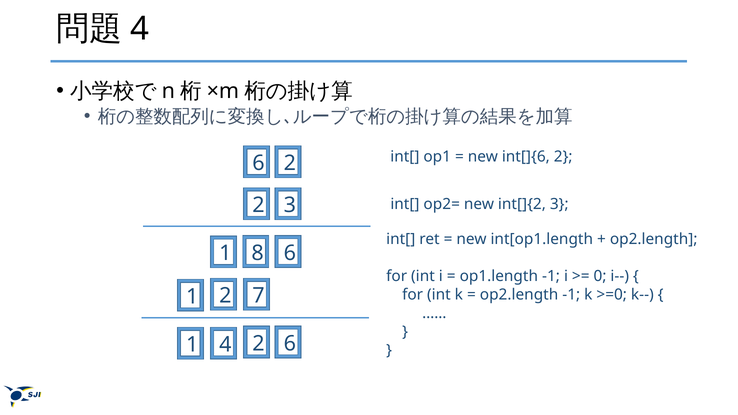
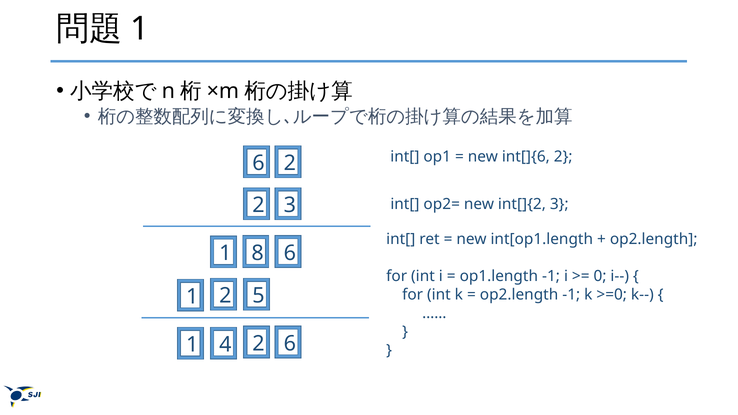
4: 4 -> 1 (140, 29)
7: 7 -> 5 (258, 296)
